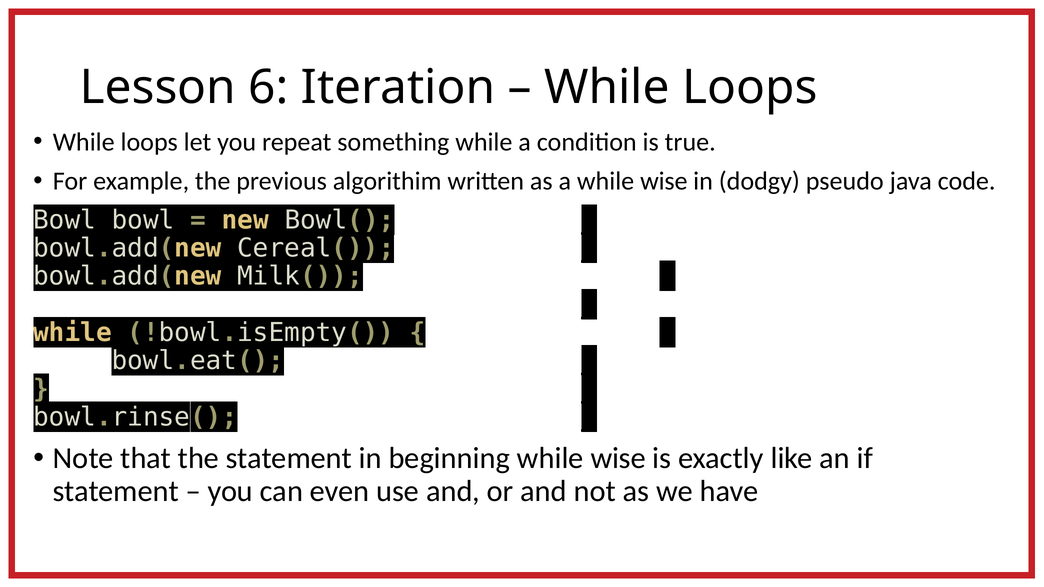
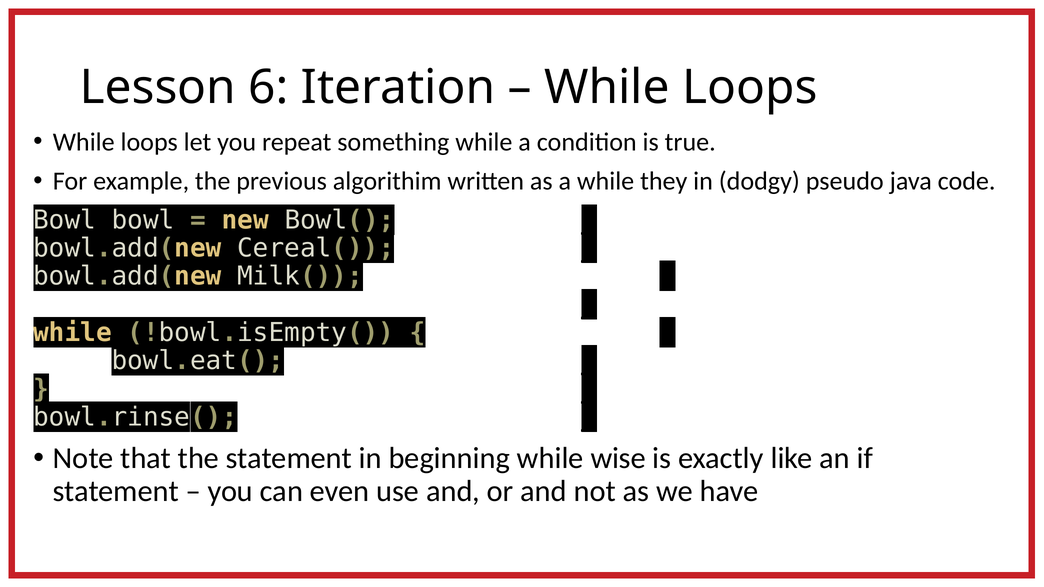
a while wise: wise -> they (664, 181)
